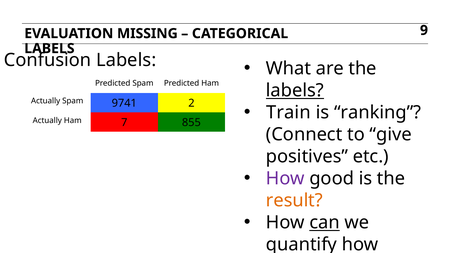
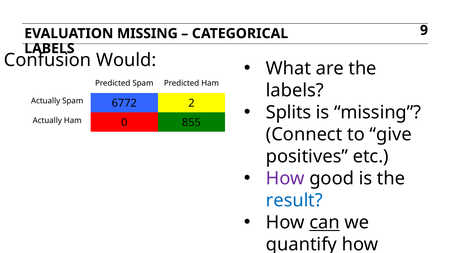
Labels: Labels -> Would (126, 60)
labels underline: present -> none (295, 90)
9741: 9741 -> 6772 (124, 103)
Train: Train -> Splits (289, 112)
is ranking: ranking -> missing (378, 112)
7: 7 -> 0 (124, 123)
result colour: orange -> blue (294, 200)
